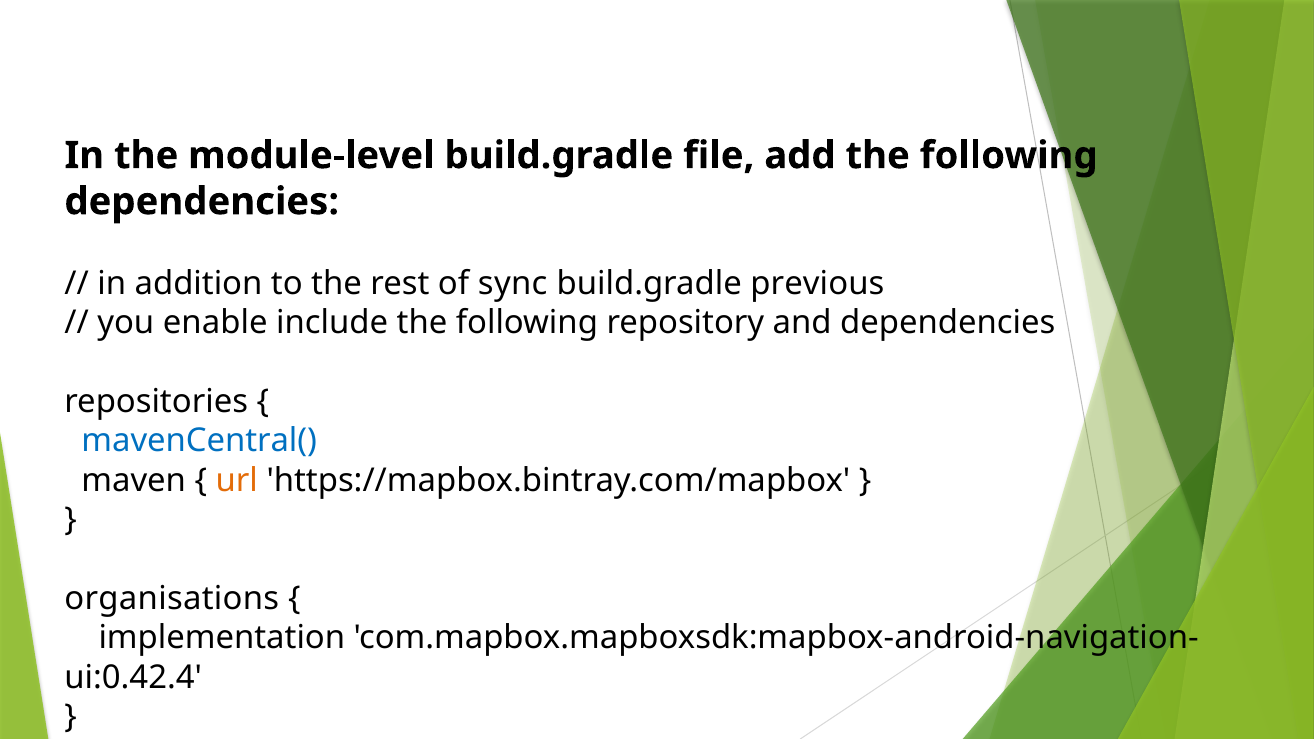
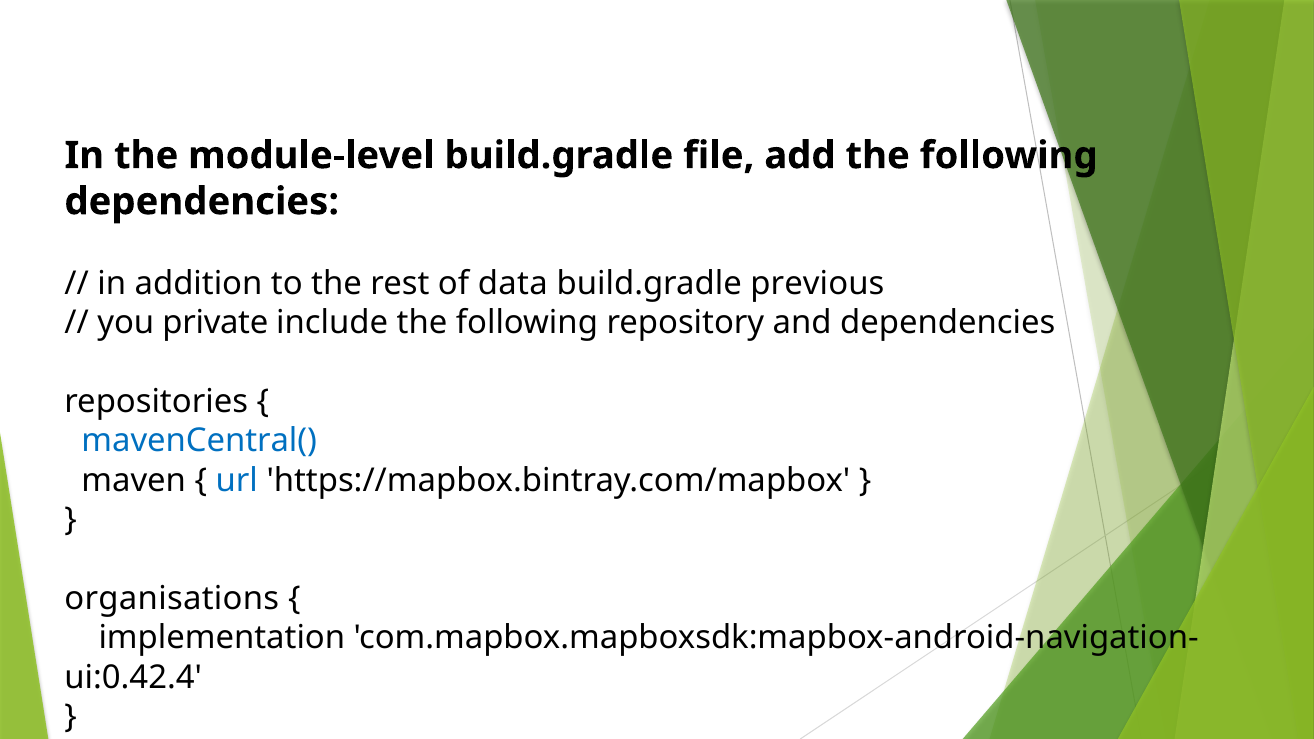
of sync: sync -> data (513, 283)
enable: enable -> private (215, 323)
url colour: orange -> blue (237, 481)
